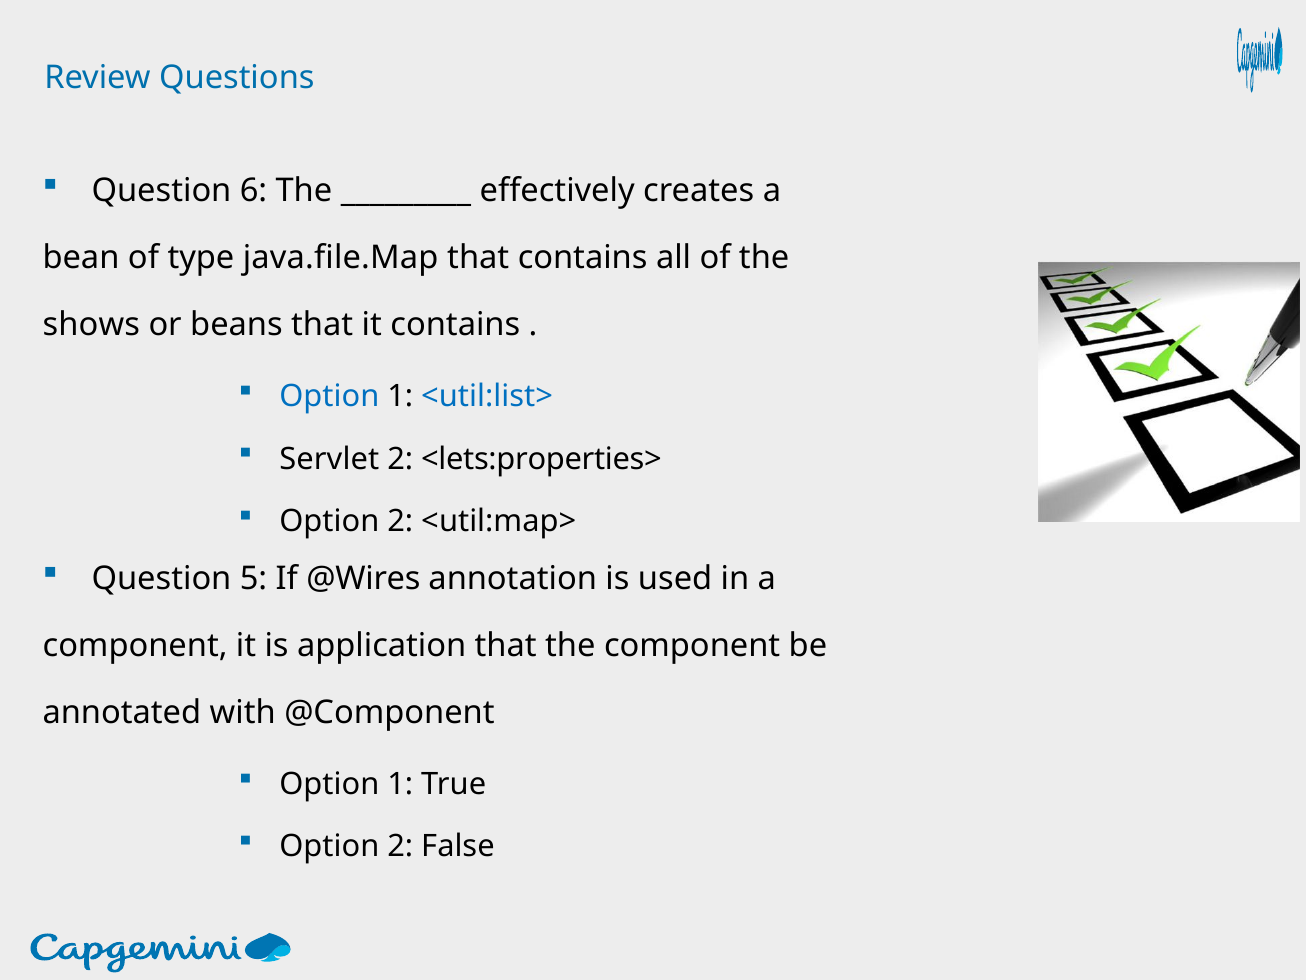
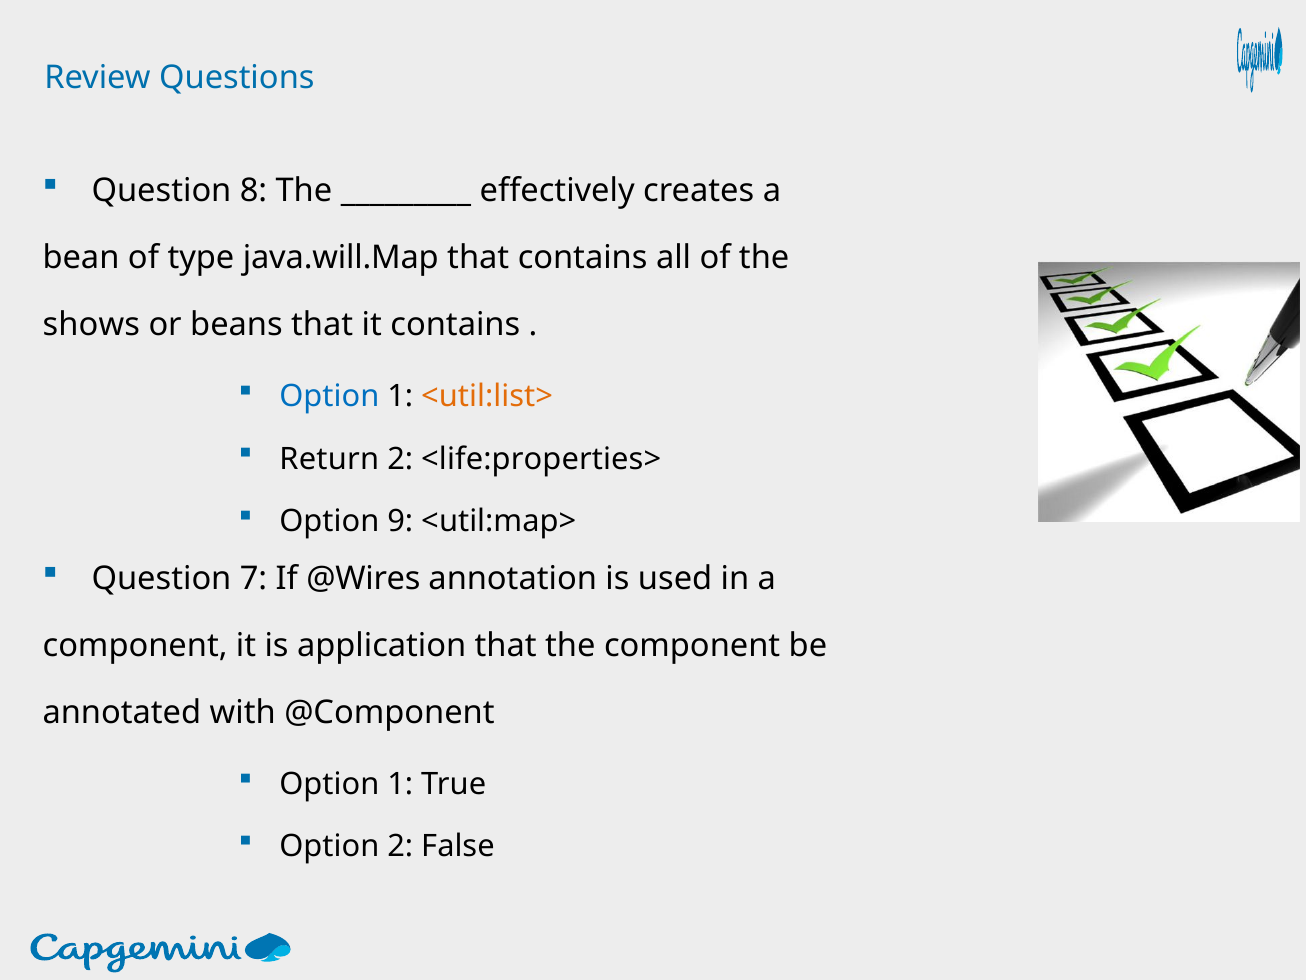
6: 6 -> 8 (254, 191)
java.file.Map: java.file.Map -> java.will.Map (341, 258)
<util:list> colour: blue -> orange (487, 396)
Servlet: Servlet -> Return (329, 459)
<lets:properties>: <lets:properties> -> <life:properties> (541, 459)
2: 2 -> 9 (400, 521)
5: 5 -> 7 (254, 579)
